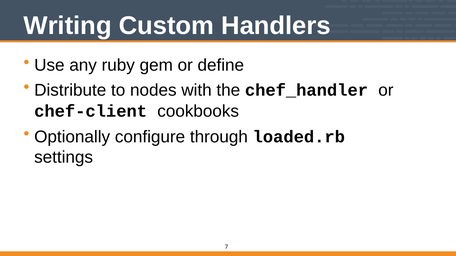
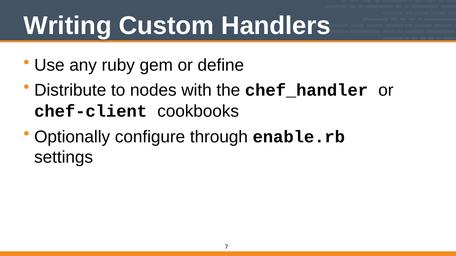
loaded.rb: loaded.rb -> enable.rb (299, 137)
